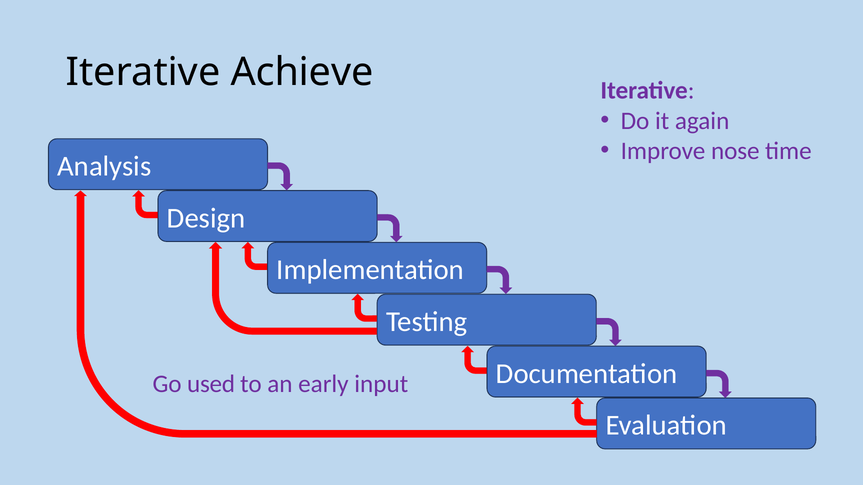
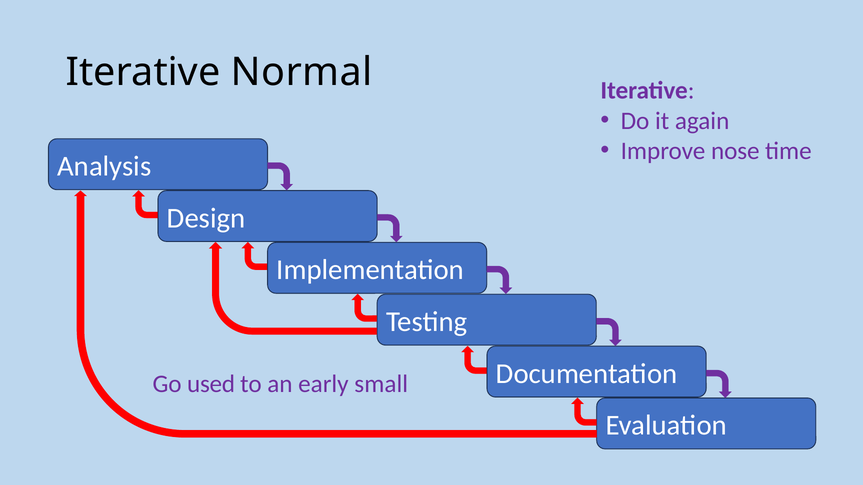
Achieve: Achieve -> Normal (302, 72)
input: input -> small (381, 384)
